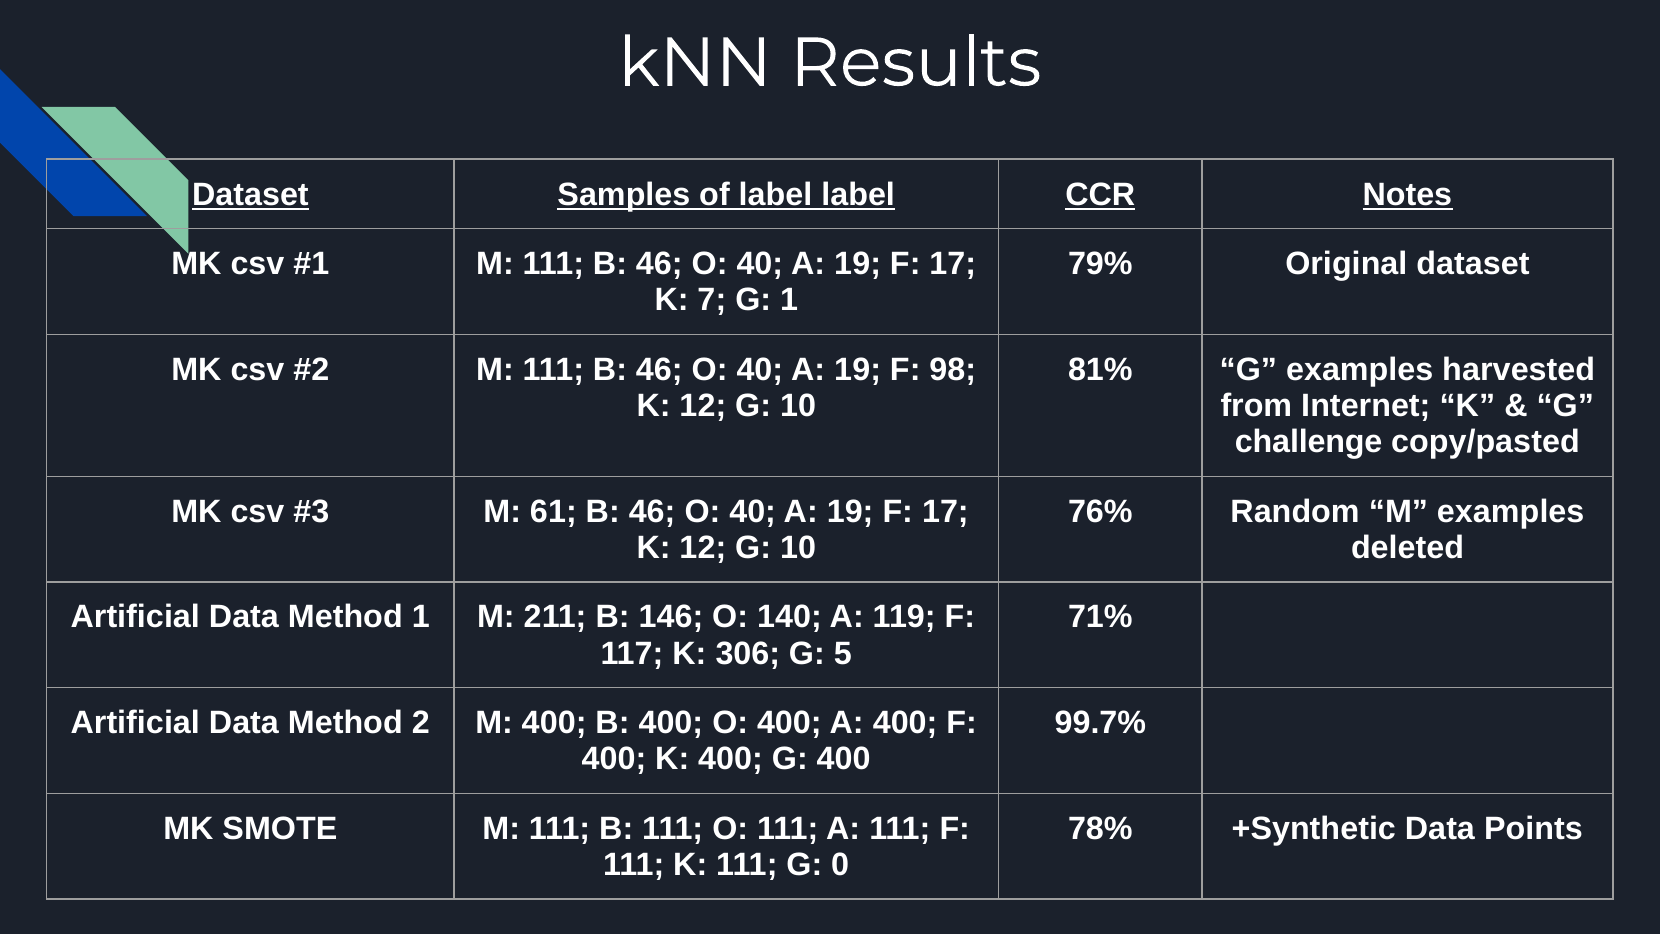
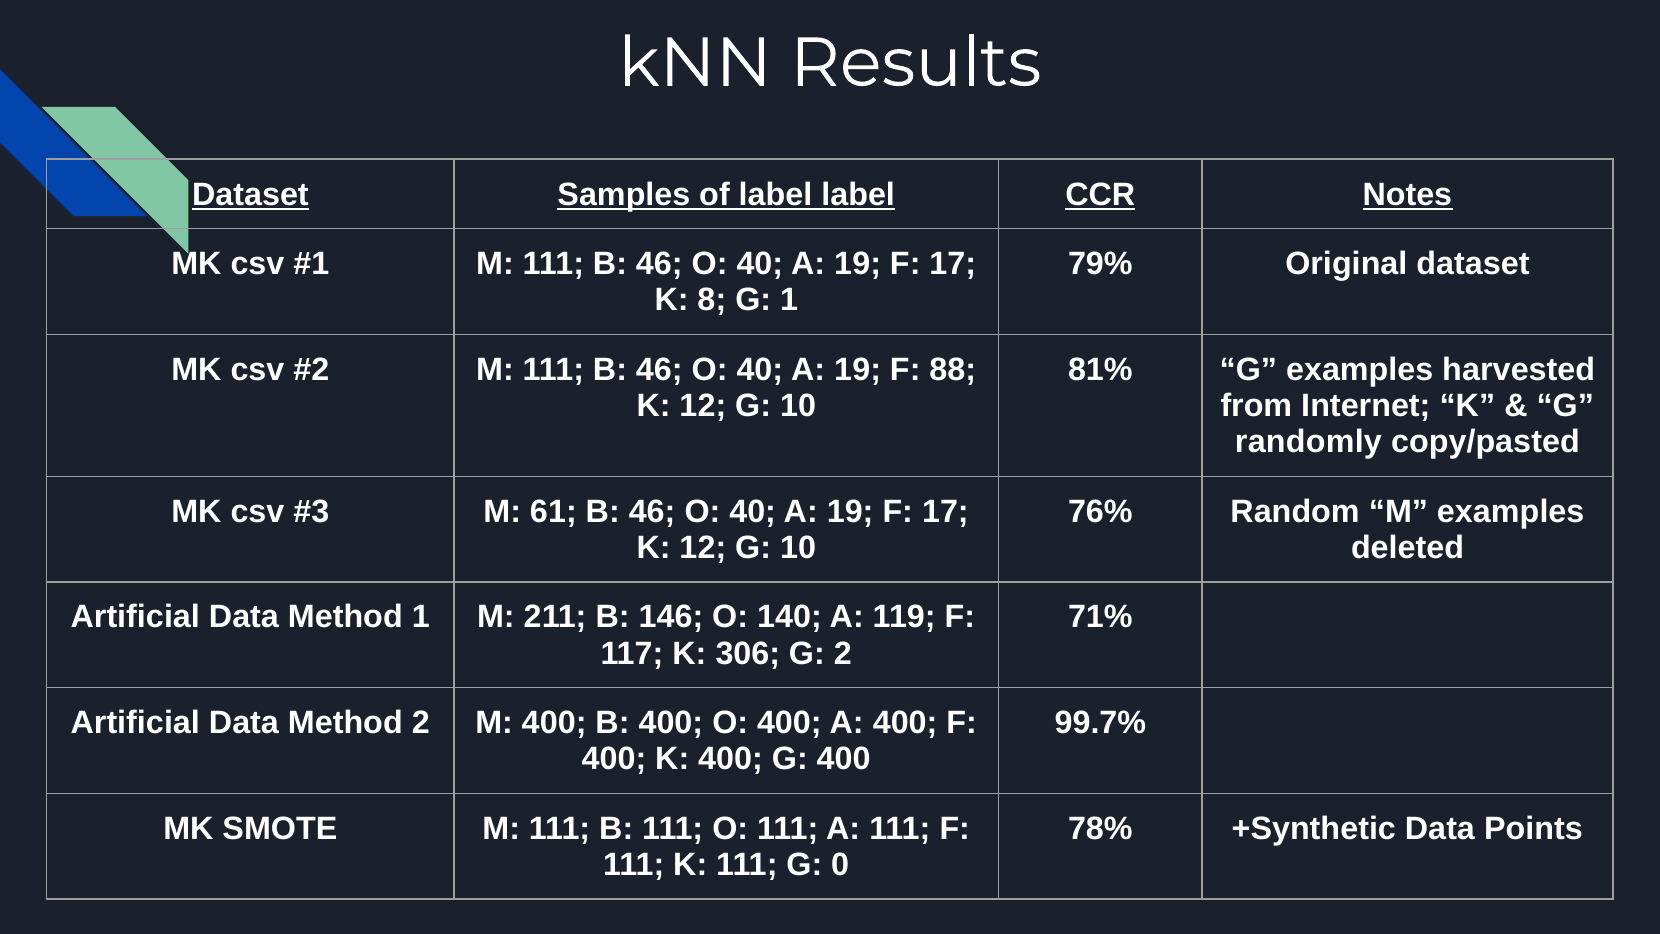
7: 7 -> 8 (712, 300)
98: 98 -> 88 (953, 369)
challenge: challenge -> randomly (1308, 442)
G 5: 5 -> 2 (843, 653)
